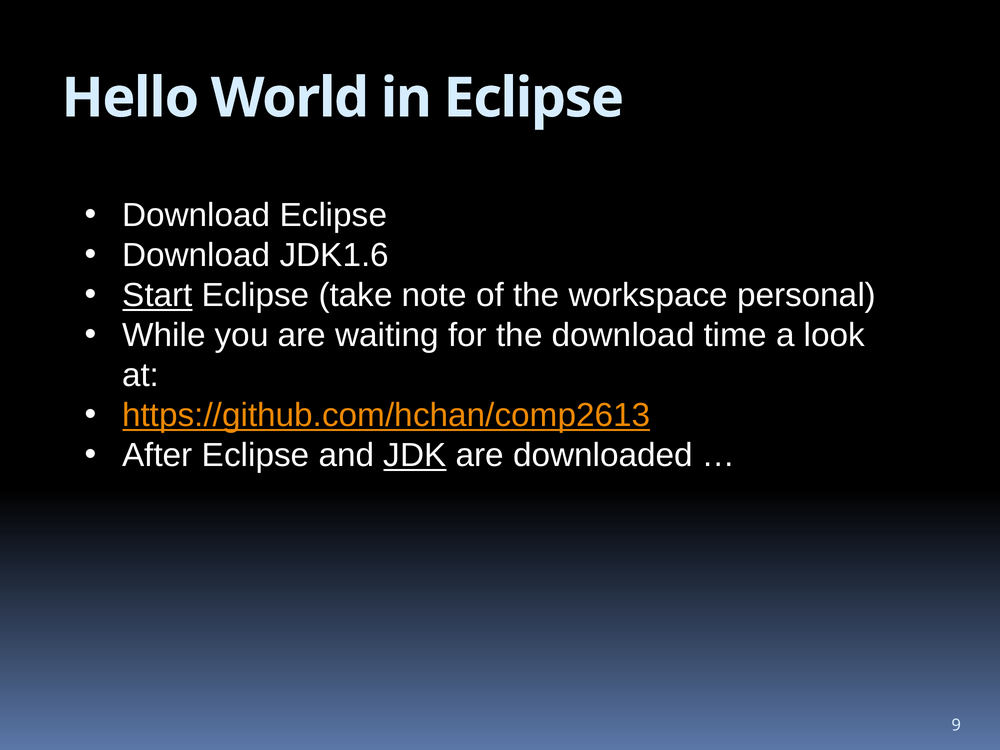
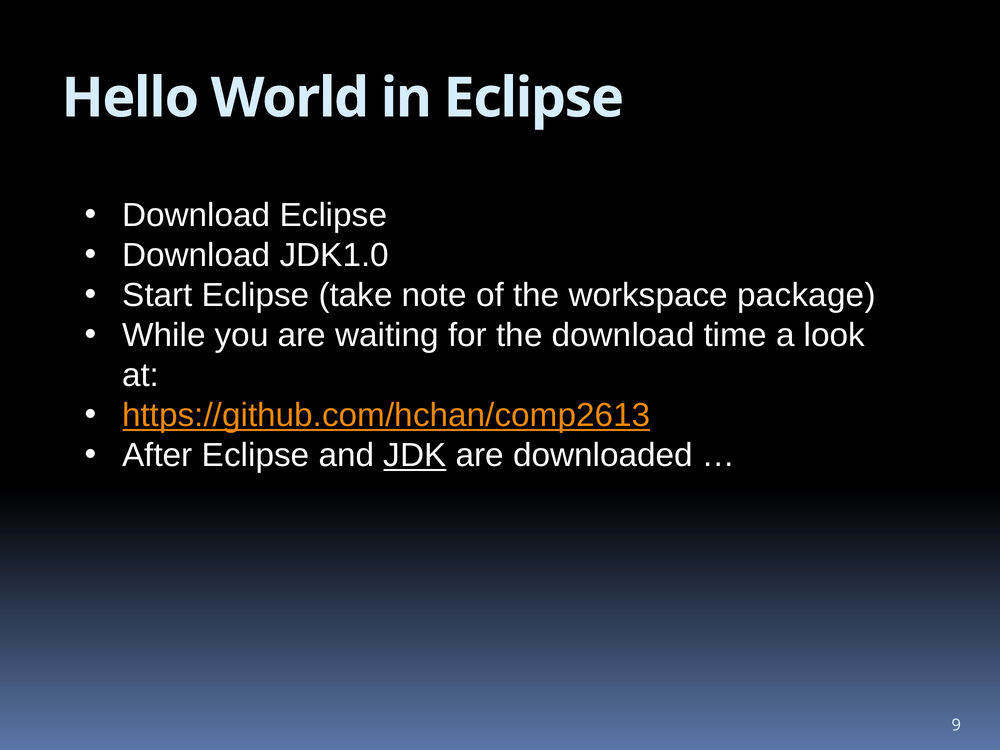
JDK1.6: JDK1.6 -> JDK1.0 (334, 255)
Start underline: present -> none (157, 295)
personal: personal -> package (806, 295)
